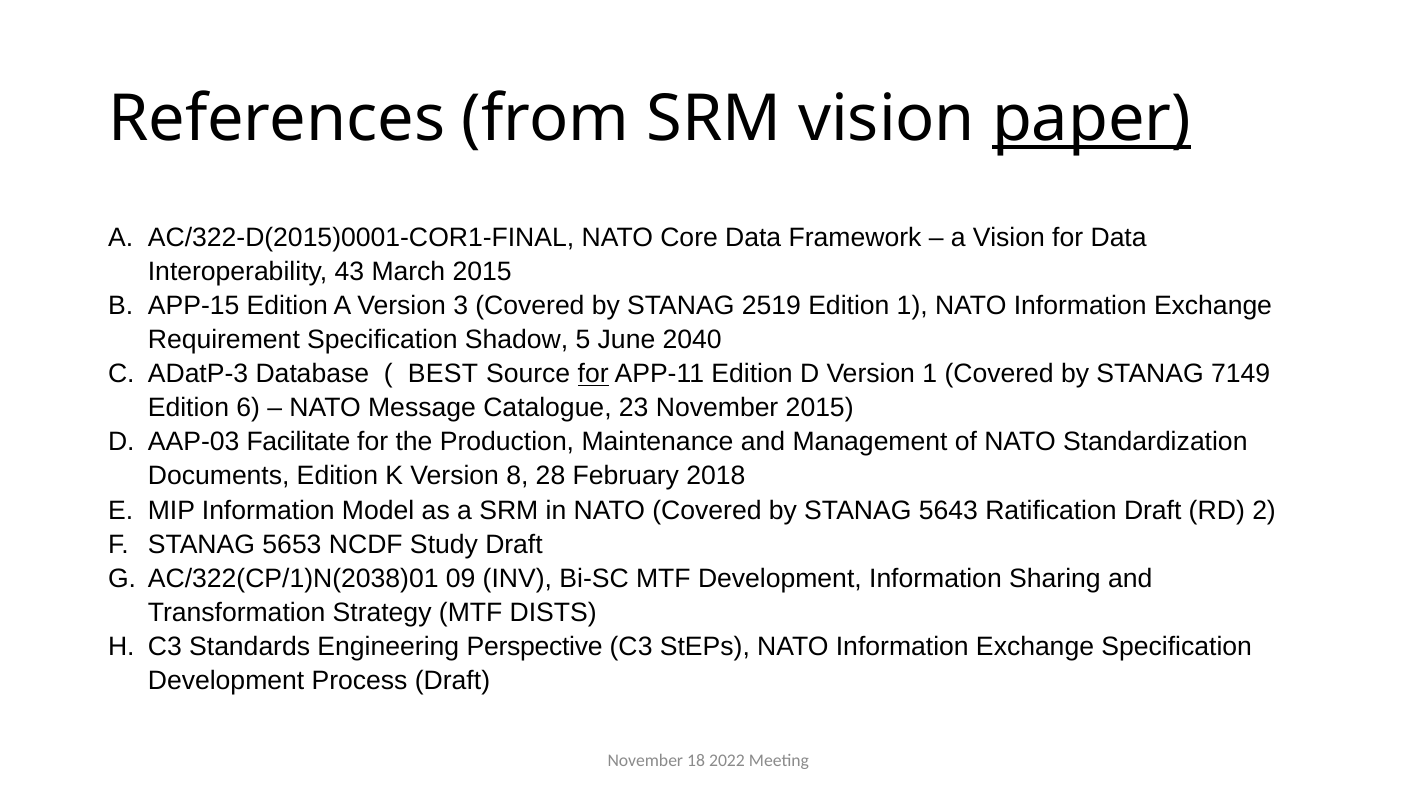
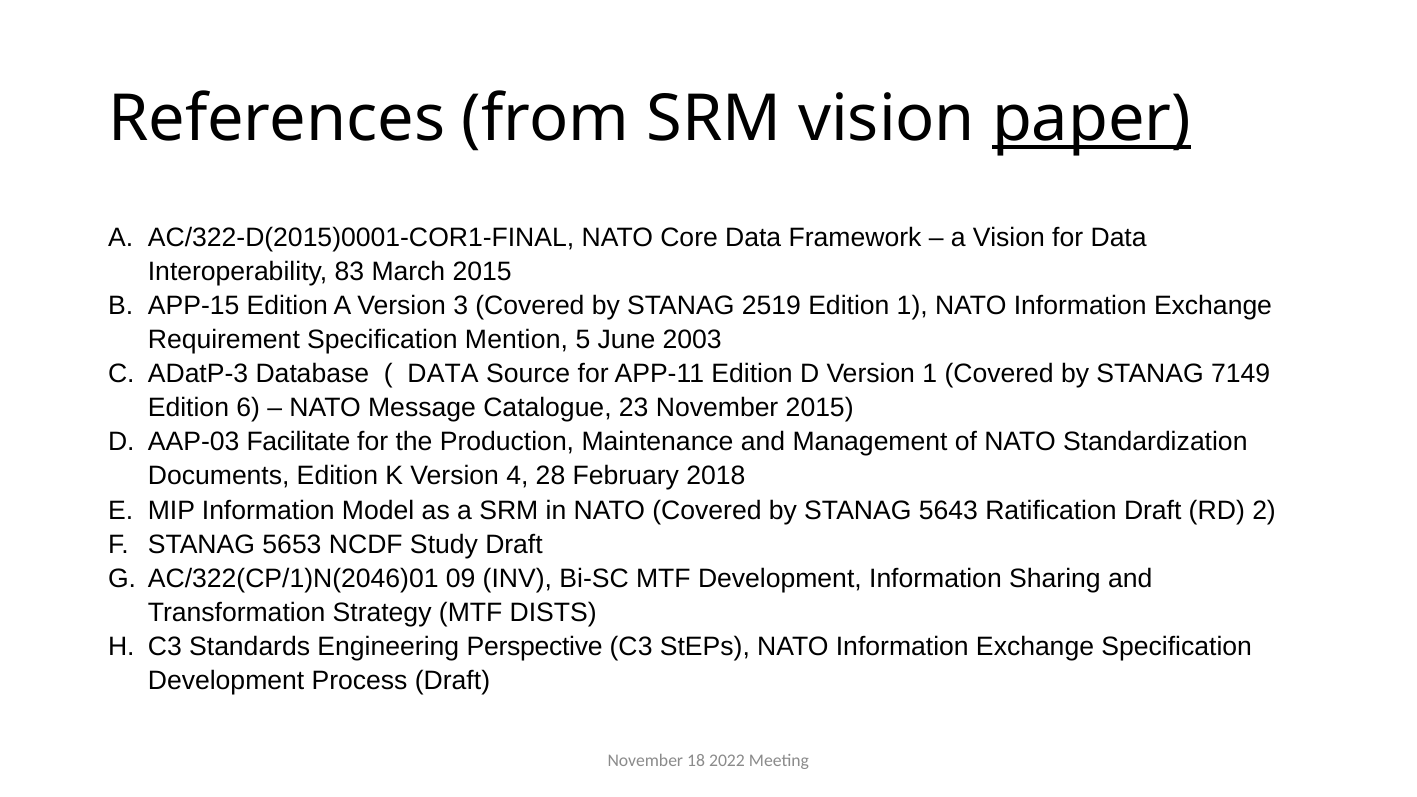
43: 43 -> 83 (349, 272)
Shadow: Shadow -> Mention (517, 340)
2040: 2040 -> 2003 (692, 340)
BEST: BEST -> DATA (443, 374)
for underline: present -> none (593, 374)
8: 8 -> 4 (517, 476)
AC/322(CP/1)N(2038)01: AC/322(CP/1)N(2038)01 -> AC/322(CP/1)N(2046)01 (293, 579)
